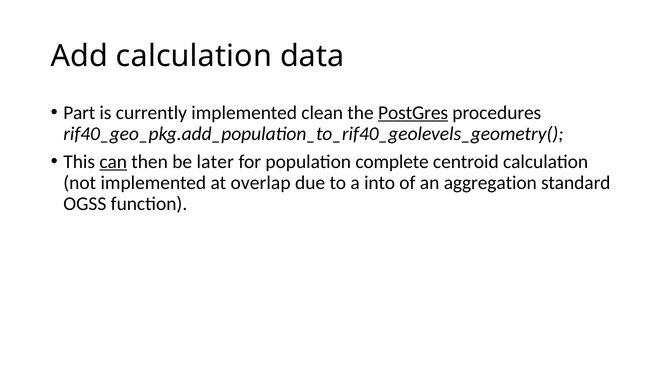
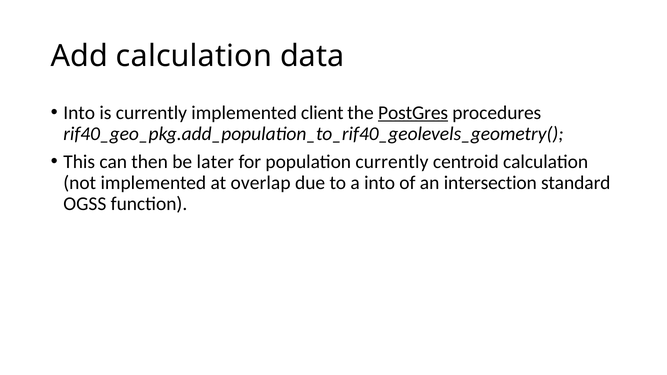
Part: Part -> Into (79, 113)
clean: clean -> client (322, 113)
can underline: present -> none (113, 162)
population complete: complete -> currently (392, 162)
aggregation: aggregation -> intersection (490, 183)
